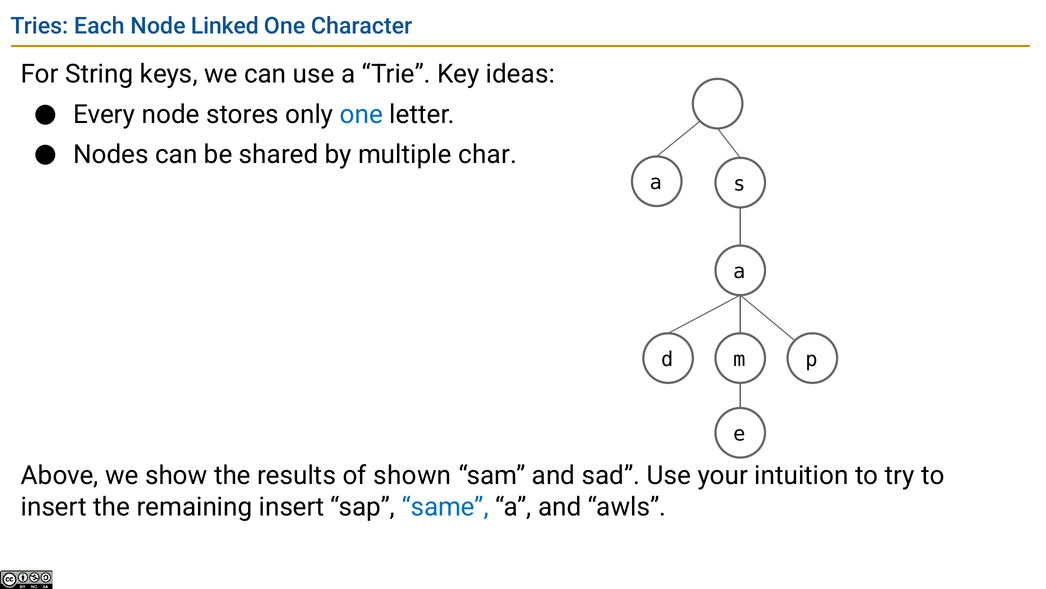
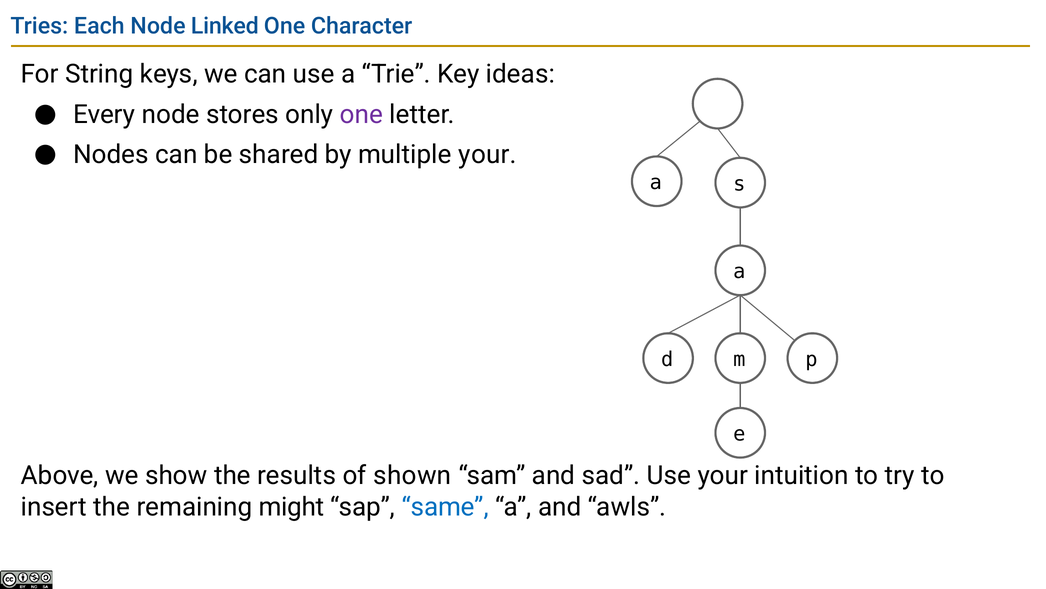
one colour: blue -> purple (361, 114)
multiple char: char -> your (488, 154)
remaining insert: insert -> might (292, 507)
